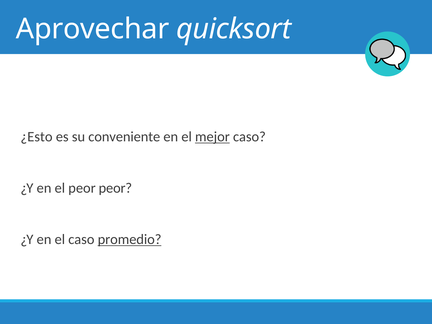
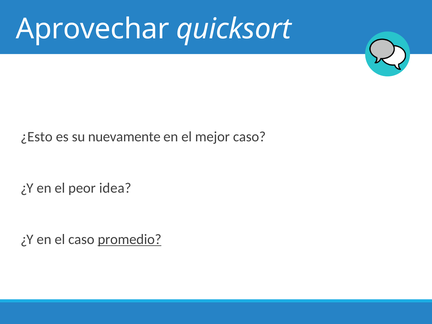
conveniente: conveniente -> nuevamente (124, 137)
mejor underline: present -> none (212, 137)
peor peor: peor -> idea (115, 188)
